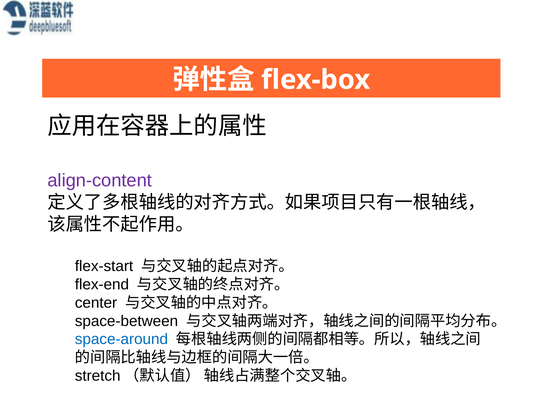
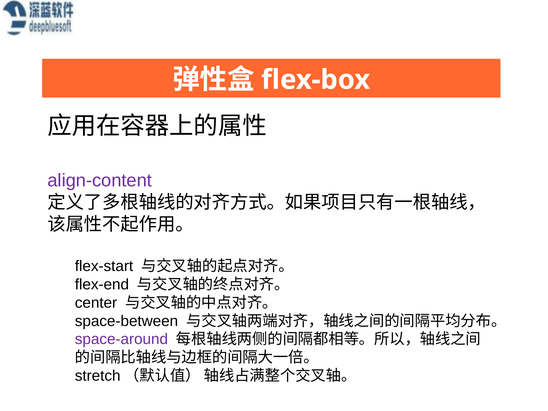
space-around colour: blue -> purple (121, 339)
